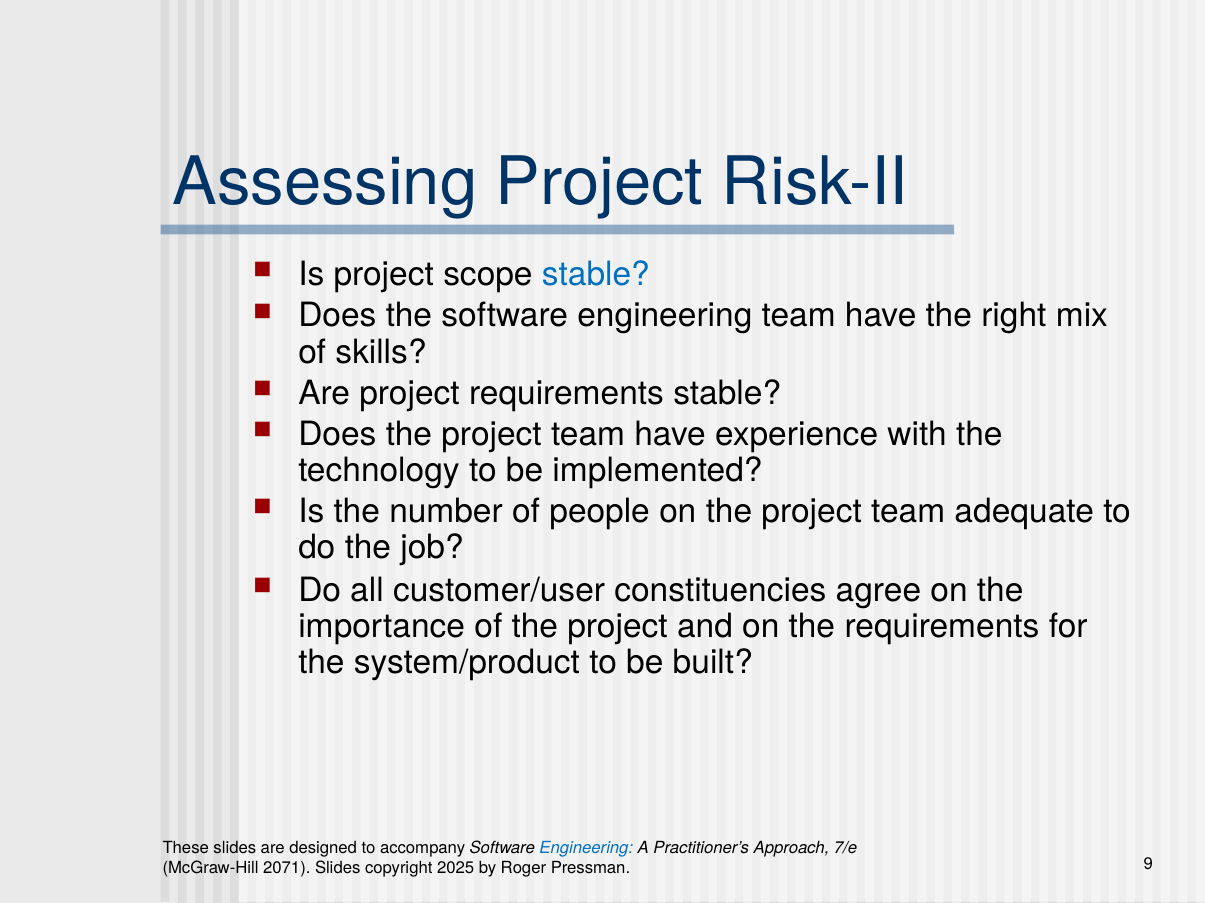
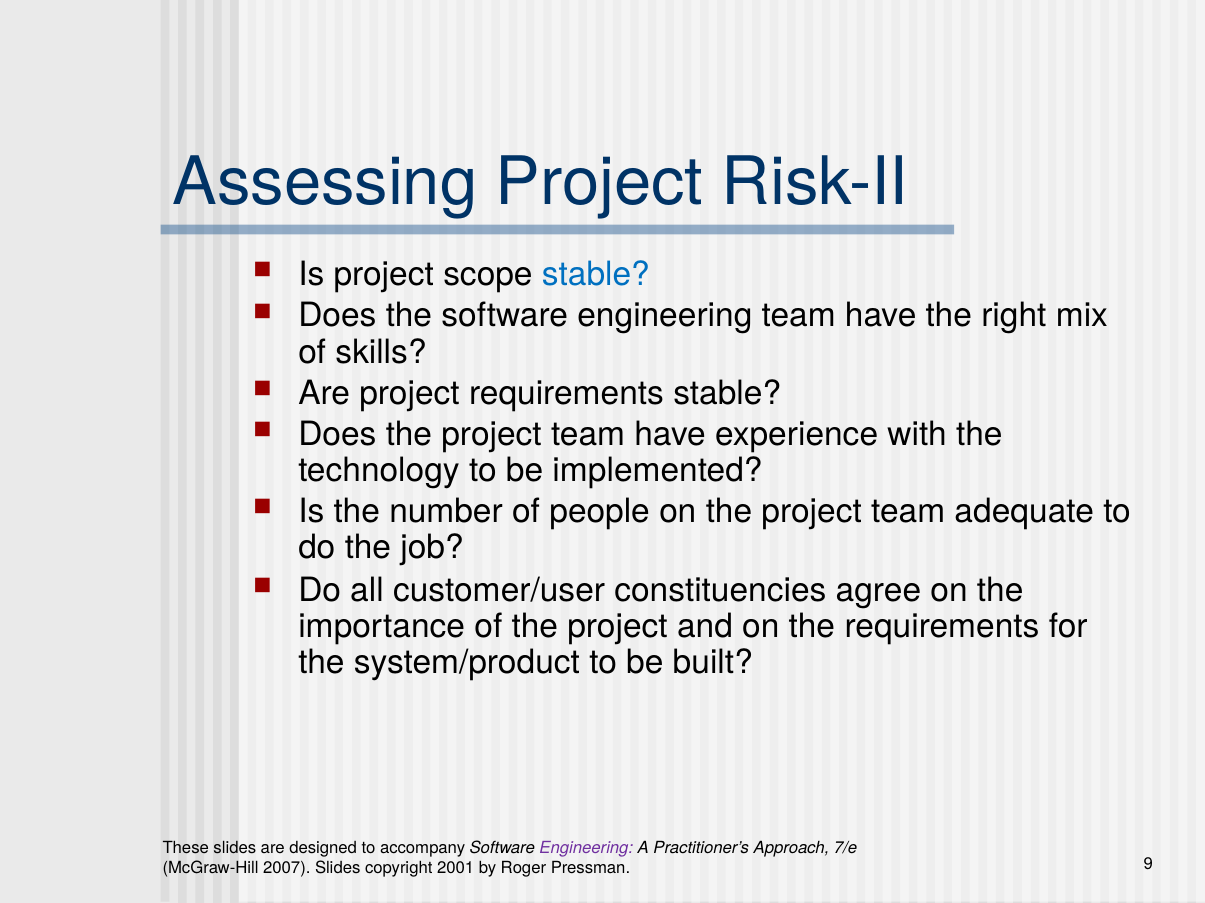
Engineering colour: blue -> purple (586, 849)
2071: 2071 -> 2007 (287, 869)
2025: 2025 -> 2001 (456, 869)
